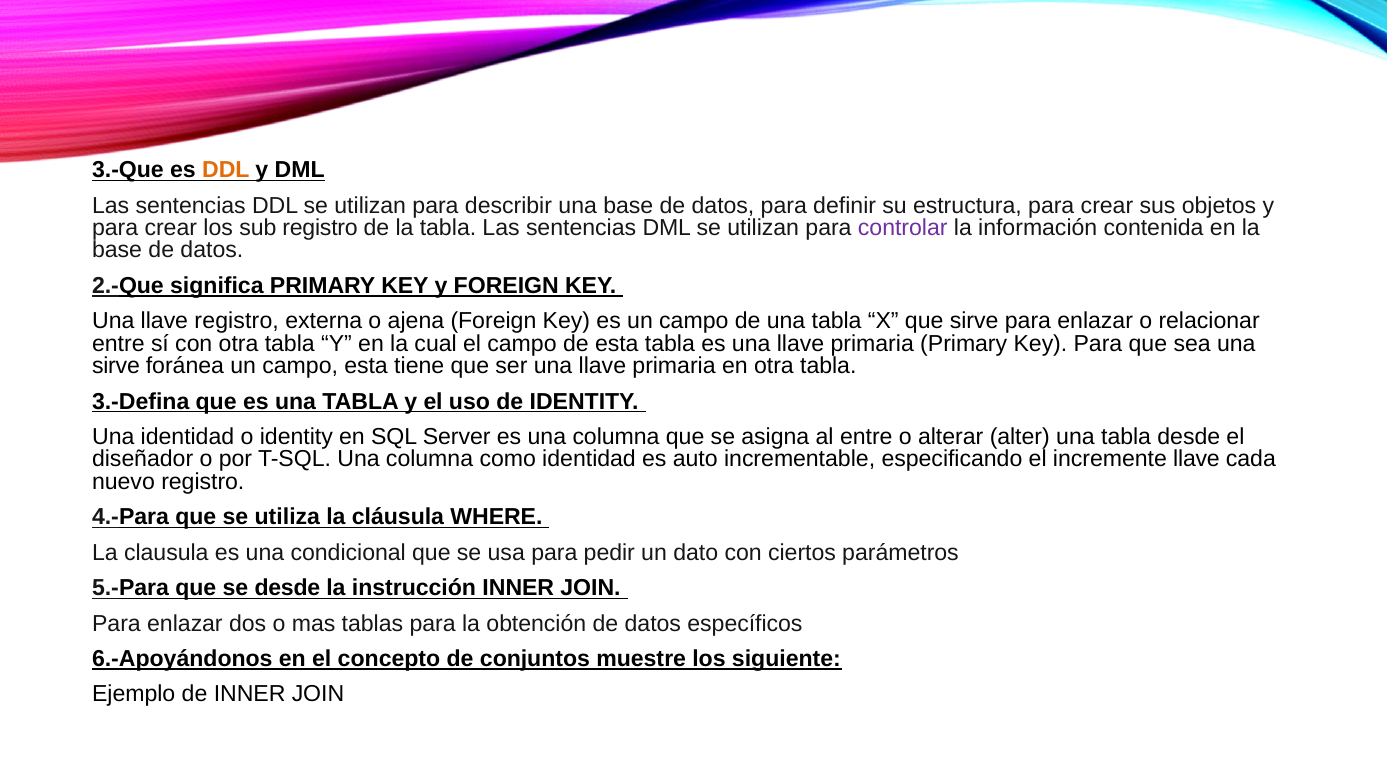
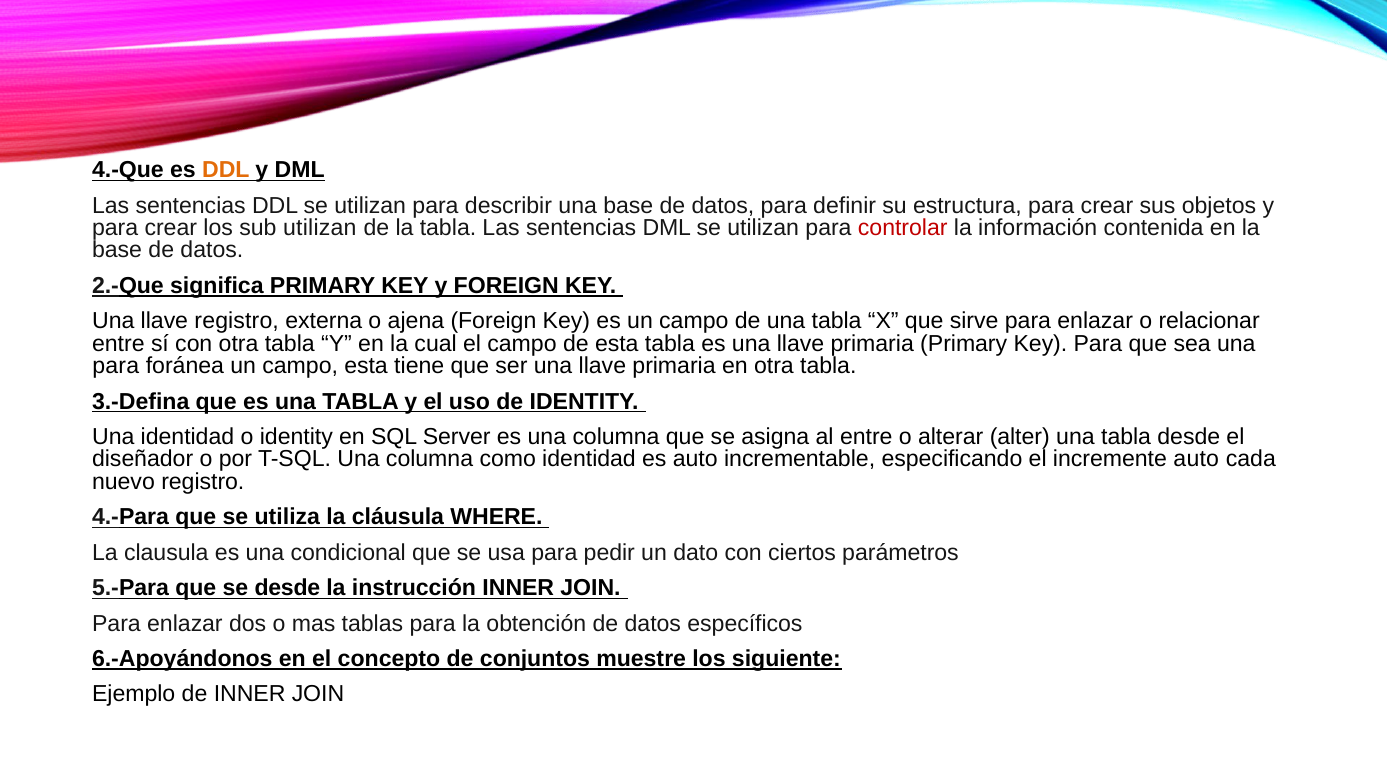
3.-Que: 3.-Que -> 4.-Que (128, 170)
sub registro: registro -> utilizan (320, 228)
controlar colour: purple -> red (903, 228)
sirve: sirve -> para (116, 366)
incremente llave: llave -> auto (1196, 459)
